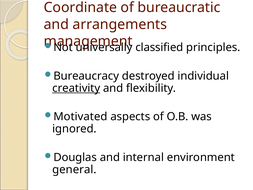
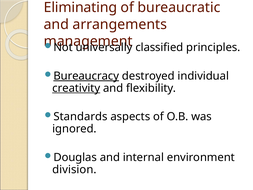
Coordinate: Coordinate -> Eliminating (80, 8)
Bureaucracy underline: none -> present (86, 76)
Motivated: Motivated -> Standards (80, 116)
general: general -> division (74, 169)
